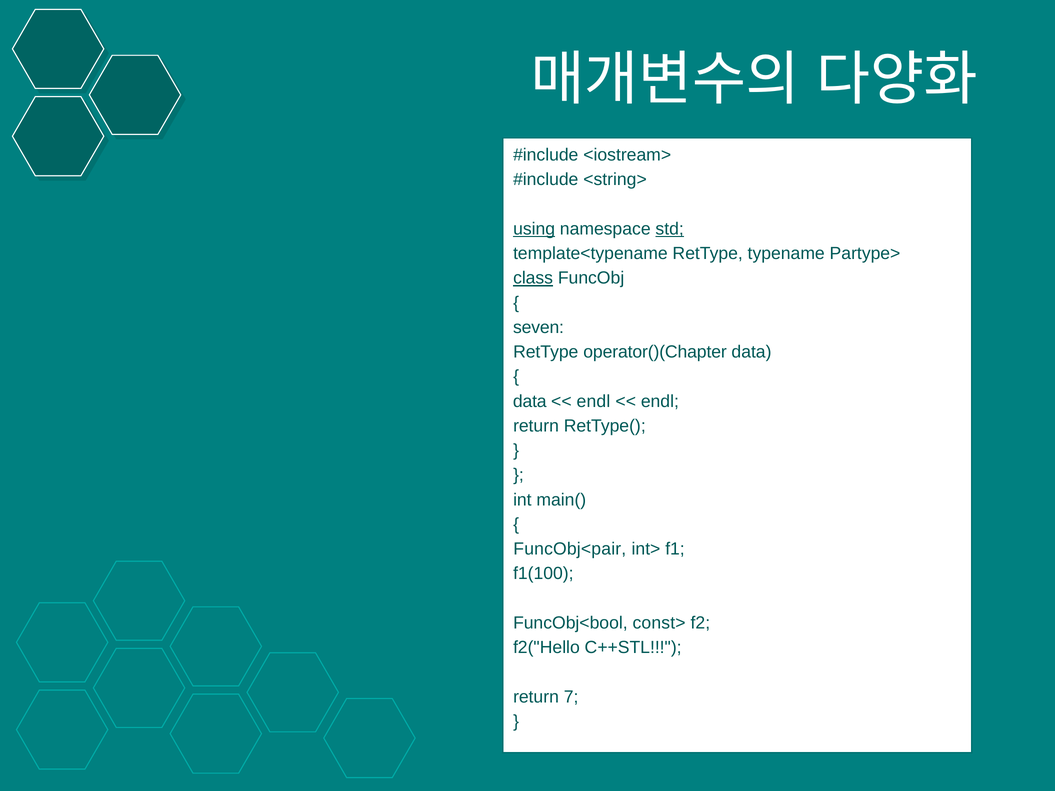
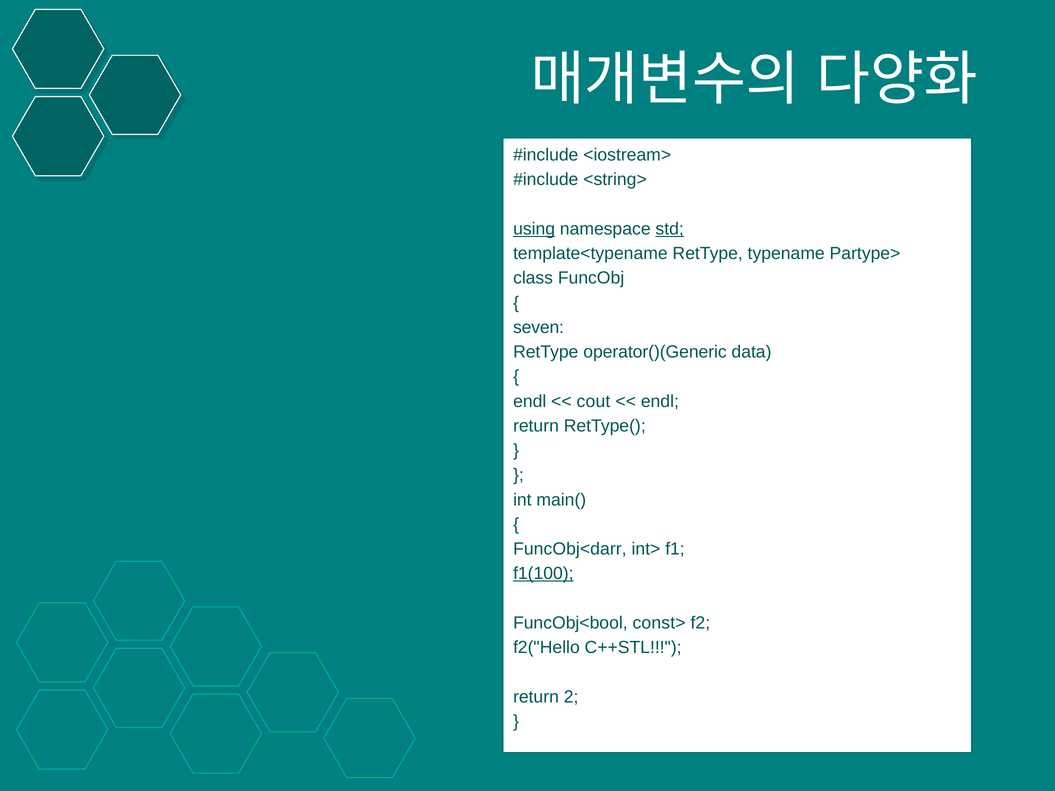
class underline: present -> none (533, 278)
operator()(Chapter: operator()(Chapter -> operator()(Generic (655, 352)
data: data -> endl (530, 401)
endl: endl -> cout (593, 401)
FuncObj<pair: FuncObj<pair -> FuncObj<darr (570, 549)
f1(100 underline: none -> present (543, 574)
7: 7 -> 2 (571, 697)
